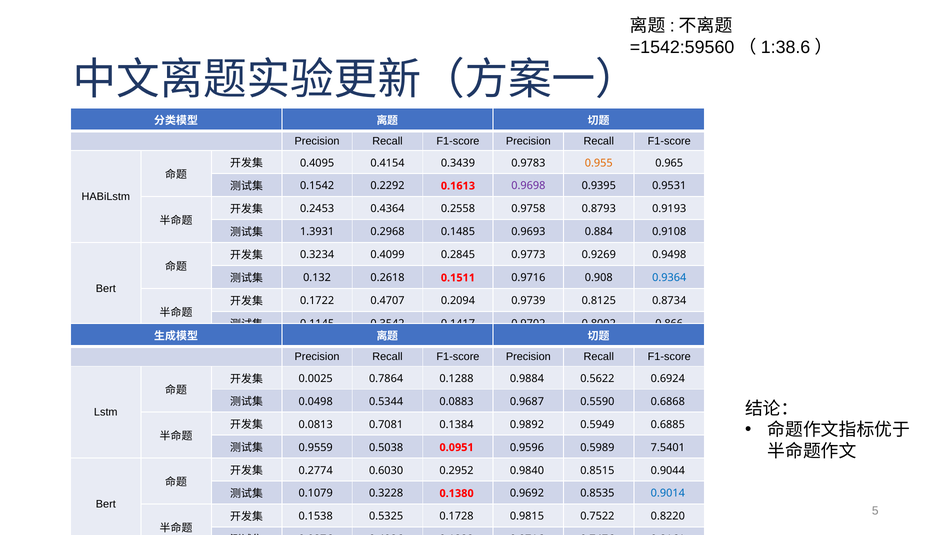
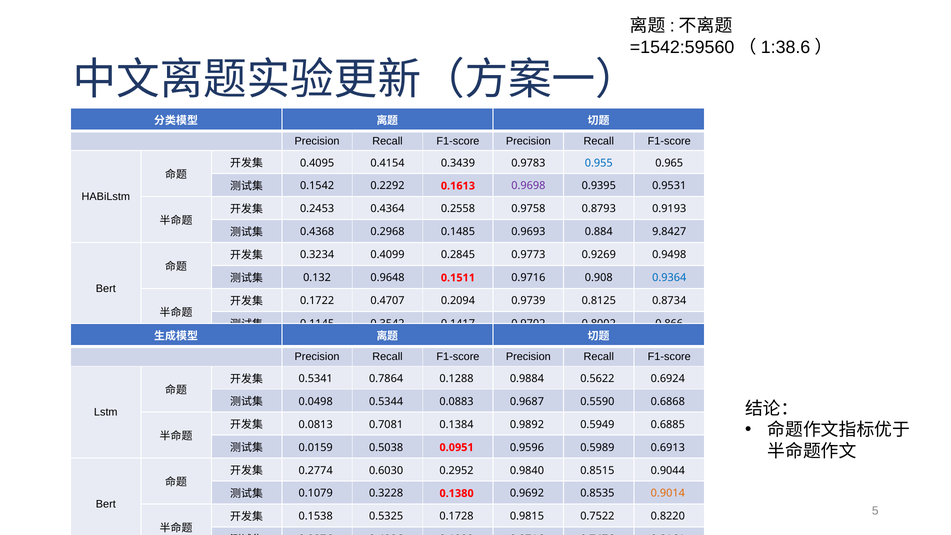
0.955 colour: orange -> blue (599, 163)
1.3931: 1.3931 -> 0.4368 (317, 232)
0.9108: 0.9108 -> 9.8427 (669, 232)
0.2618: 0.2618 -> 0.9648 (388, 278)
0.0025: 0.0025 -> 0.5341 (316, 378)
0.9559: 0.9559 -> 0.0159 (316, 447)
7.5401: 7.5401 -> 0.6913 (668, 447)
0.9014 colour: blue -> orange (668, 493)
